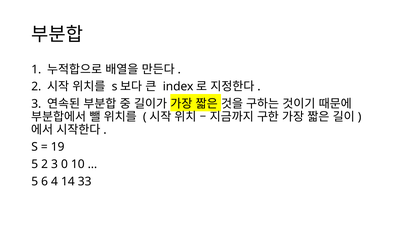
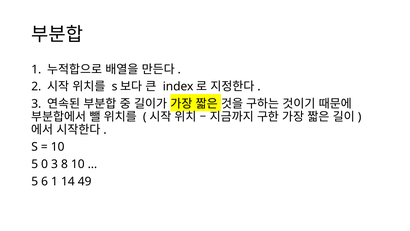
19: 19 -> 10 (58, 147)
5 2: 2 -> 0 (45, 164)
0: 0 -> 8 (64, 164)
6 4: 4 -> 1 (54, 181)
33: 33 -> 49 (85, 181)
